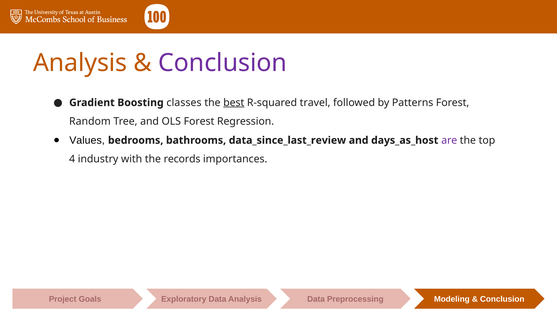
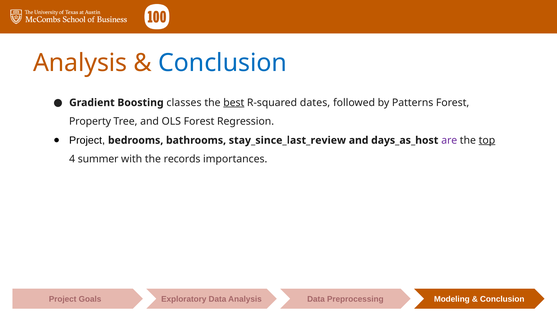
Conclusion colour: purple -> blue (223, 63)
travel: travel -> dates (315, 102)
Random: Random -> Property (90, 121)
Values: Values -> Project (87, 140)
data_since_last_review: data_since_last_review -> stay_since_last_review (287, 140)
top underline: none -> present (487, 140)
industry: industry -> summer (98, 159)
